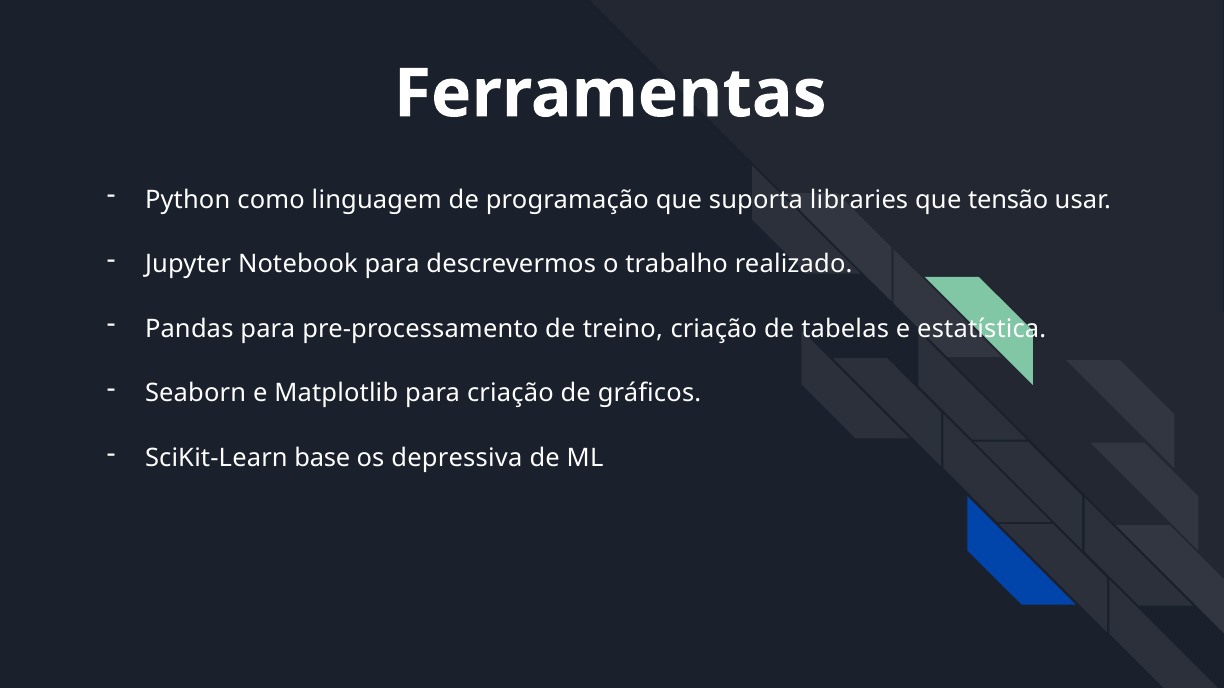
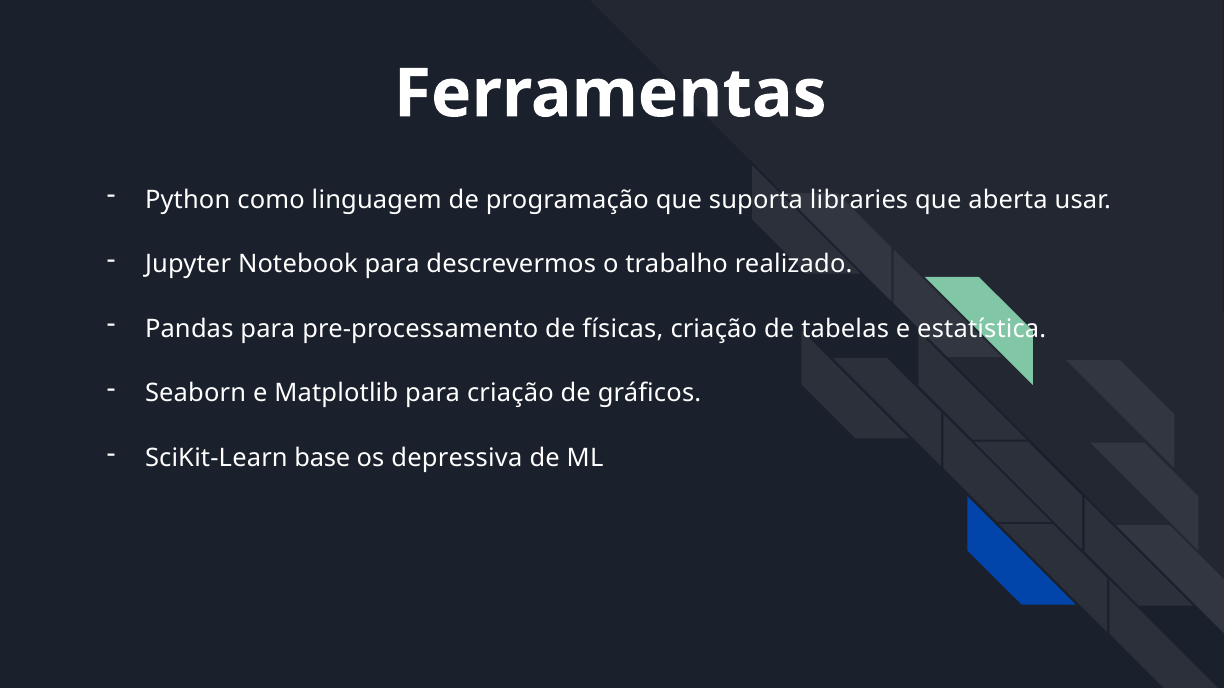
tensão: tensão -> aberta (1008, 200)
treino: treino -> físicas (623, 329)
